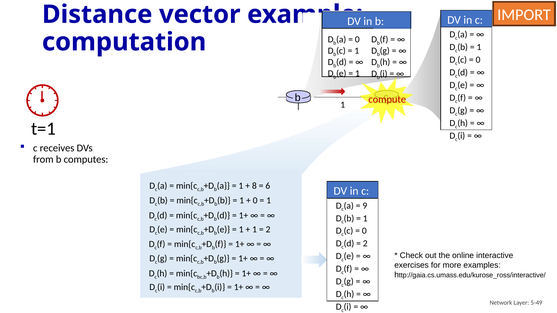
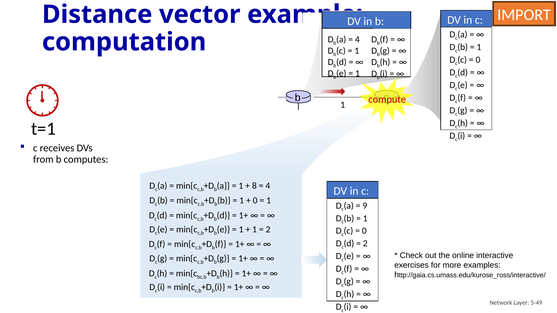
0: 0 -> 4 (357, 39)
6: 6 -> 4 (268, 186)
